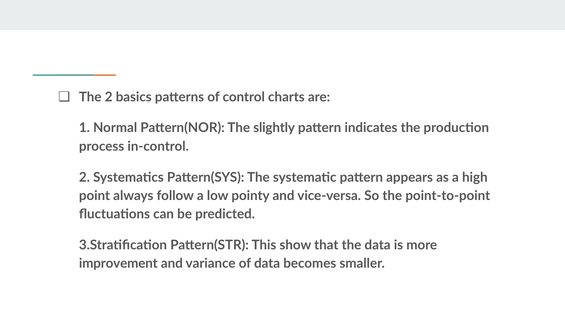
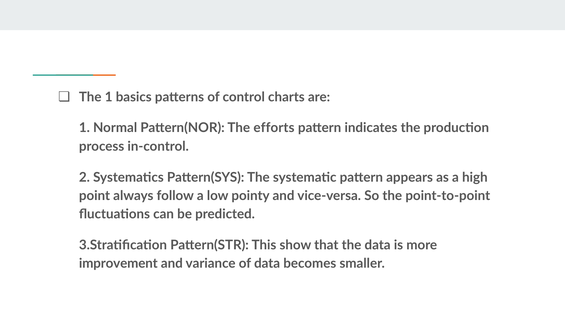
The 2: 2 -> 1 (109, 97)
slightly: slightly -> efforts (274, 128)
